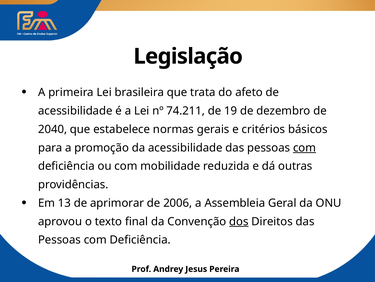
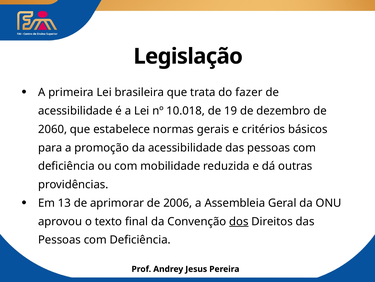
afeto: afeto -> fazer (249, 92)
74.211: 74.211 -> 10.018 (186, 111)
2040: 2040 -> 2060 (53, 129)
com underline: present -> none (304, 147)
